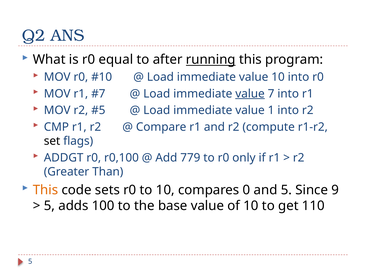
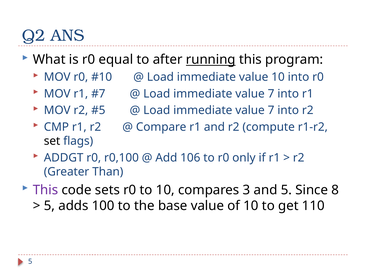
value underline: present -> none (250, 93)
1: 1 -> 7 (271, 110)
779: 779 -> 106 (190, 157)
This colour: orange -> purple (45, 190)
0: 0 -> 3 (247, 190)
9: 9 -> 8 (335, 190)
